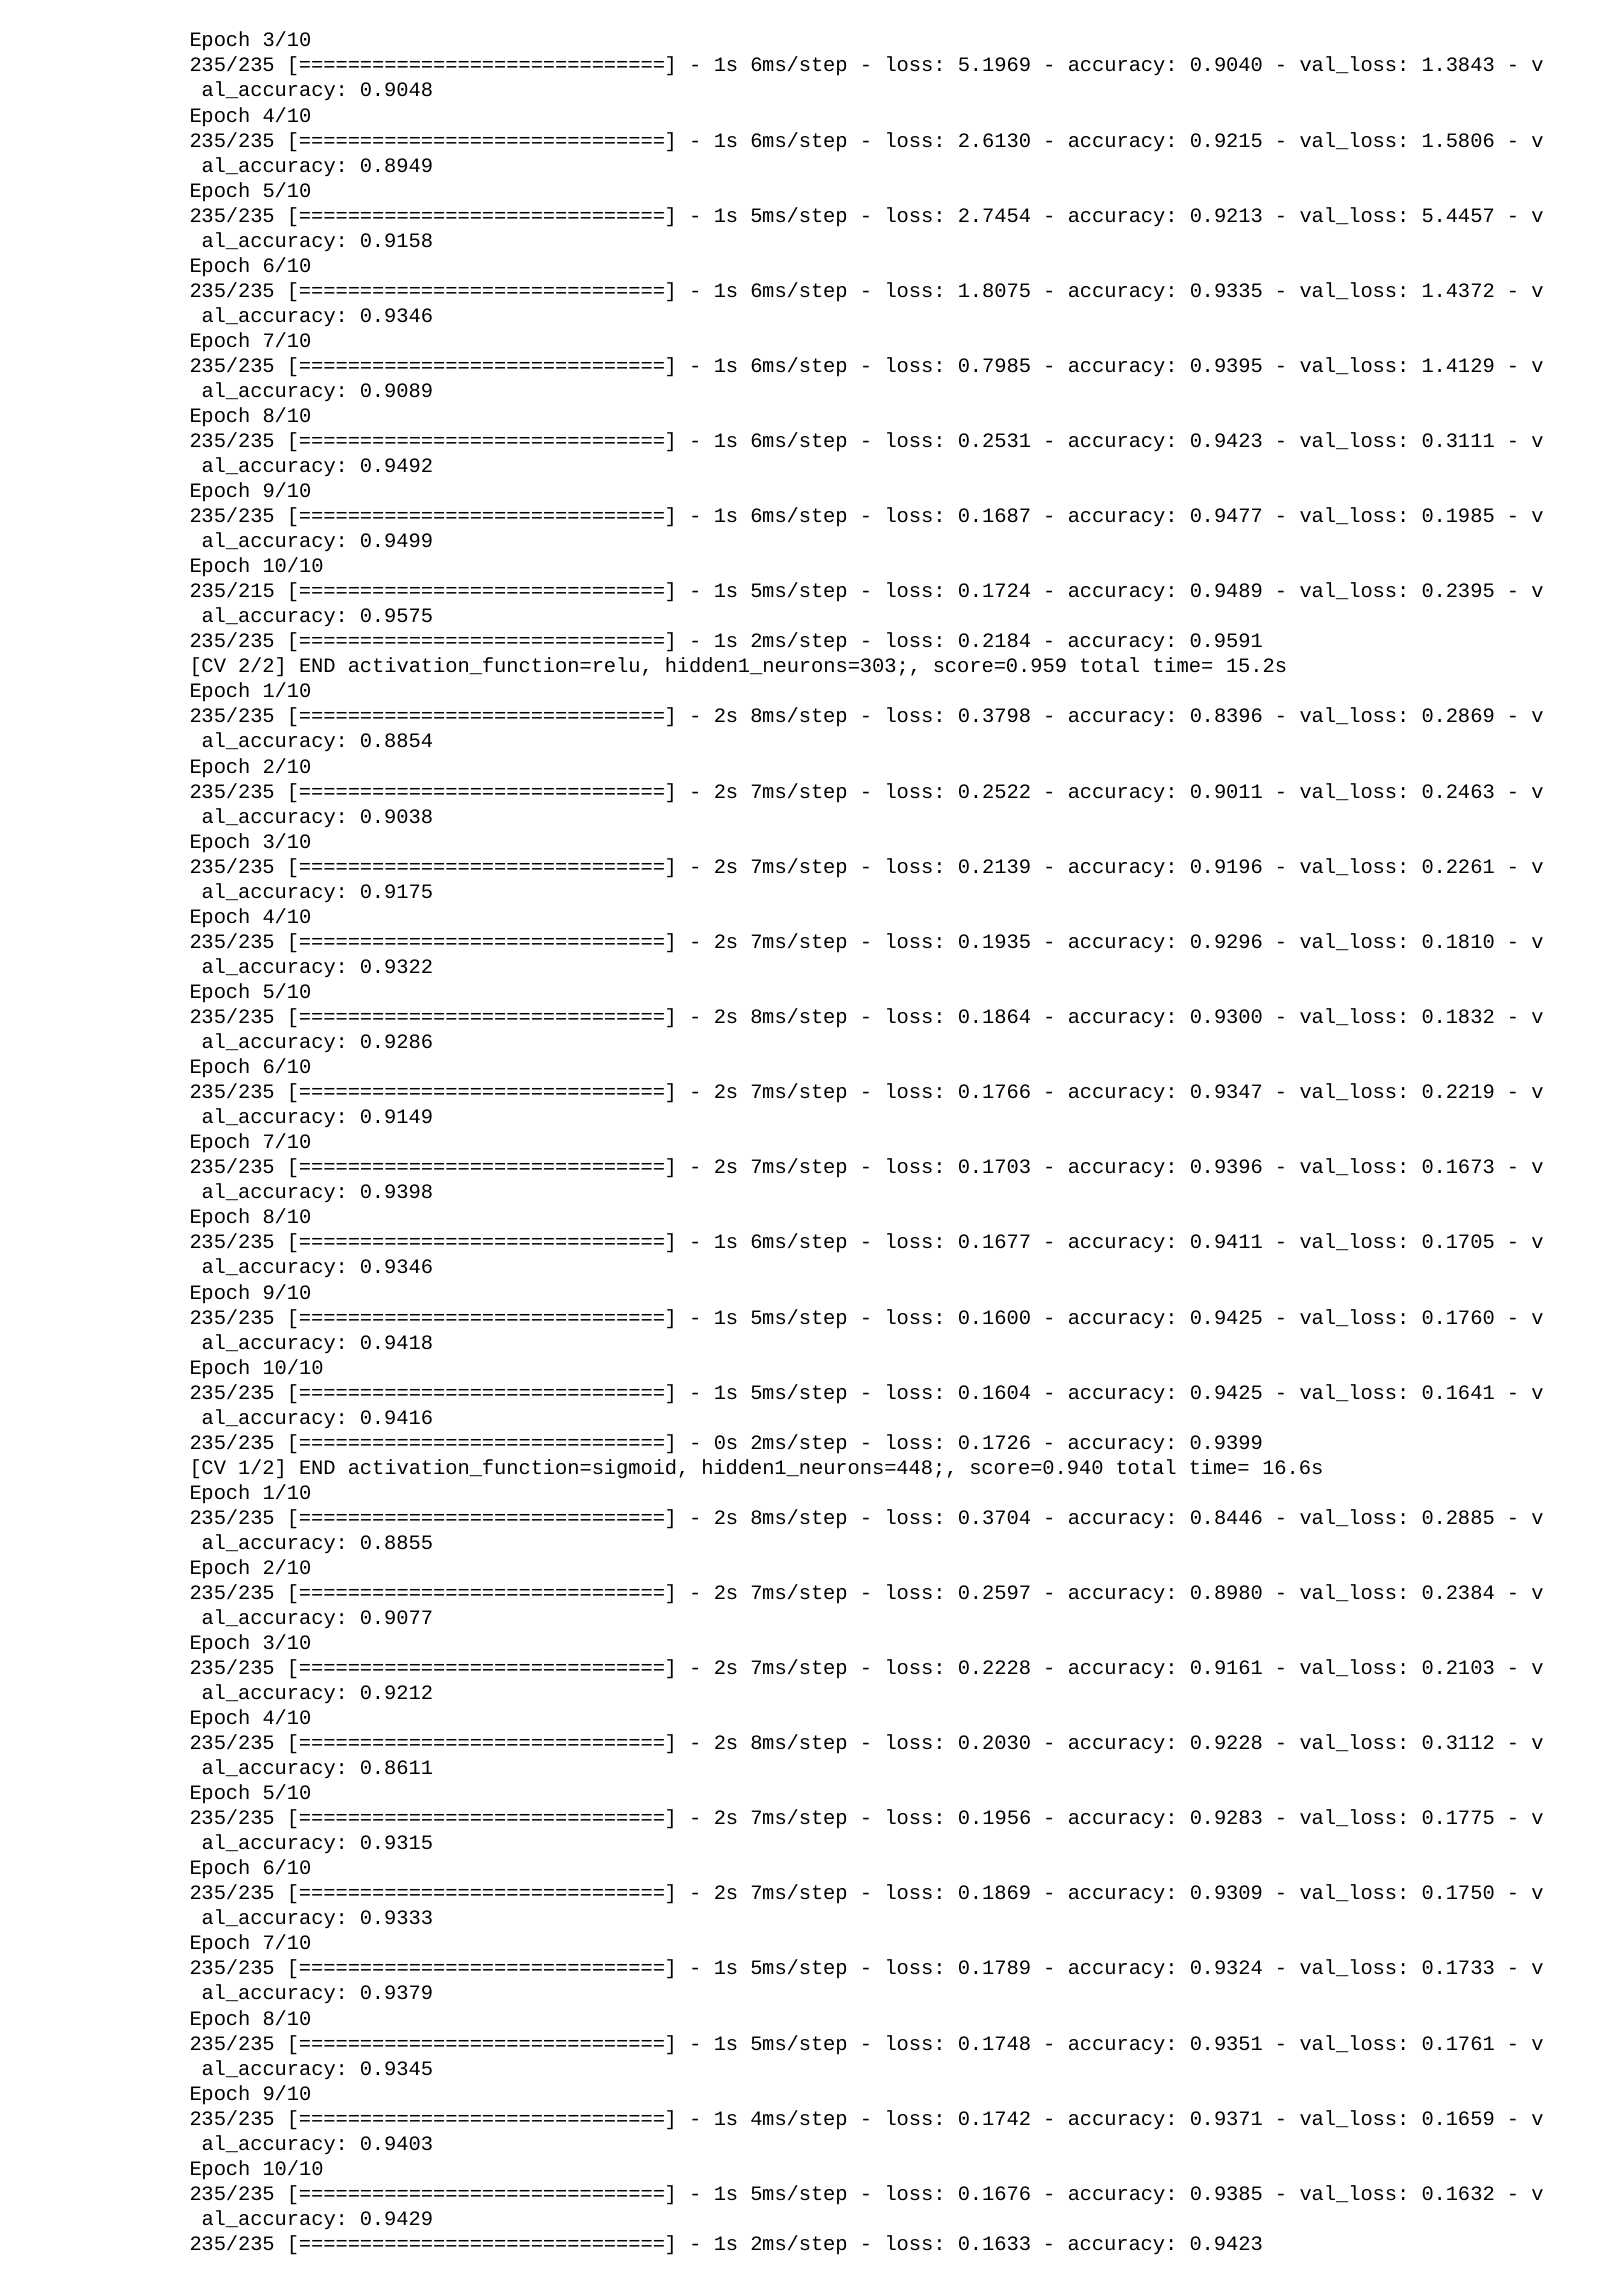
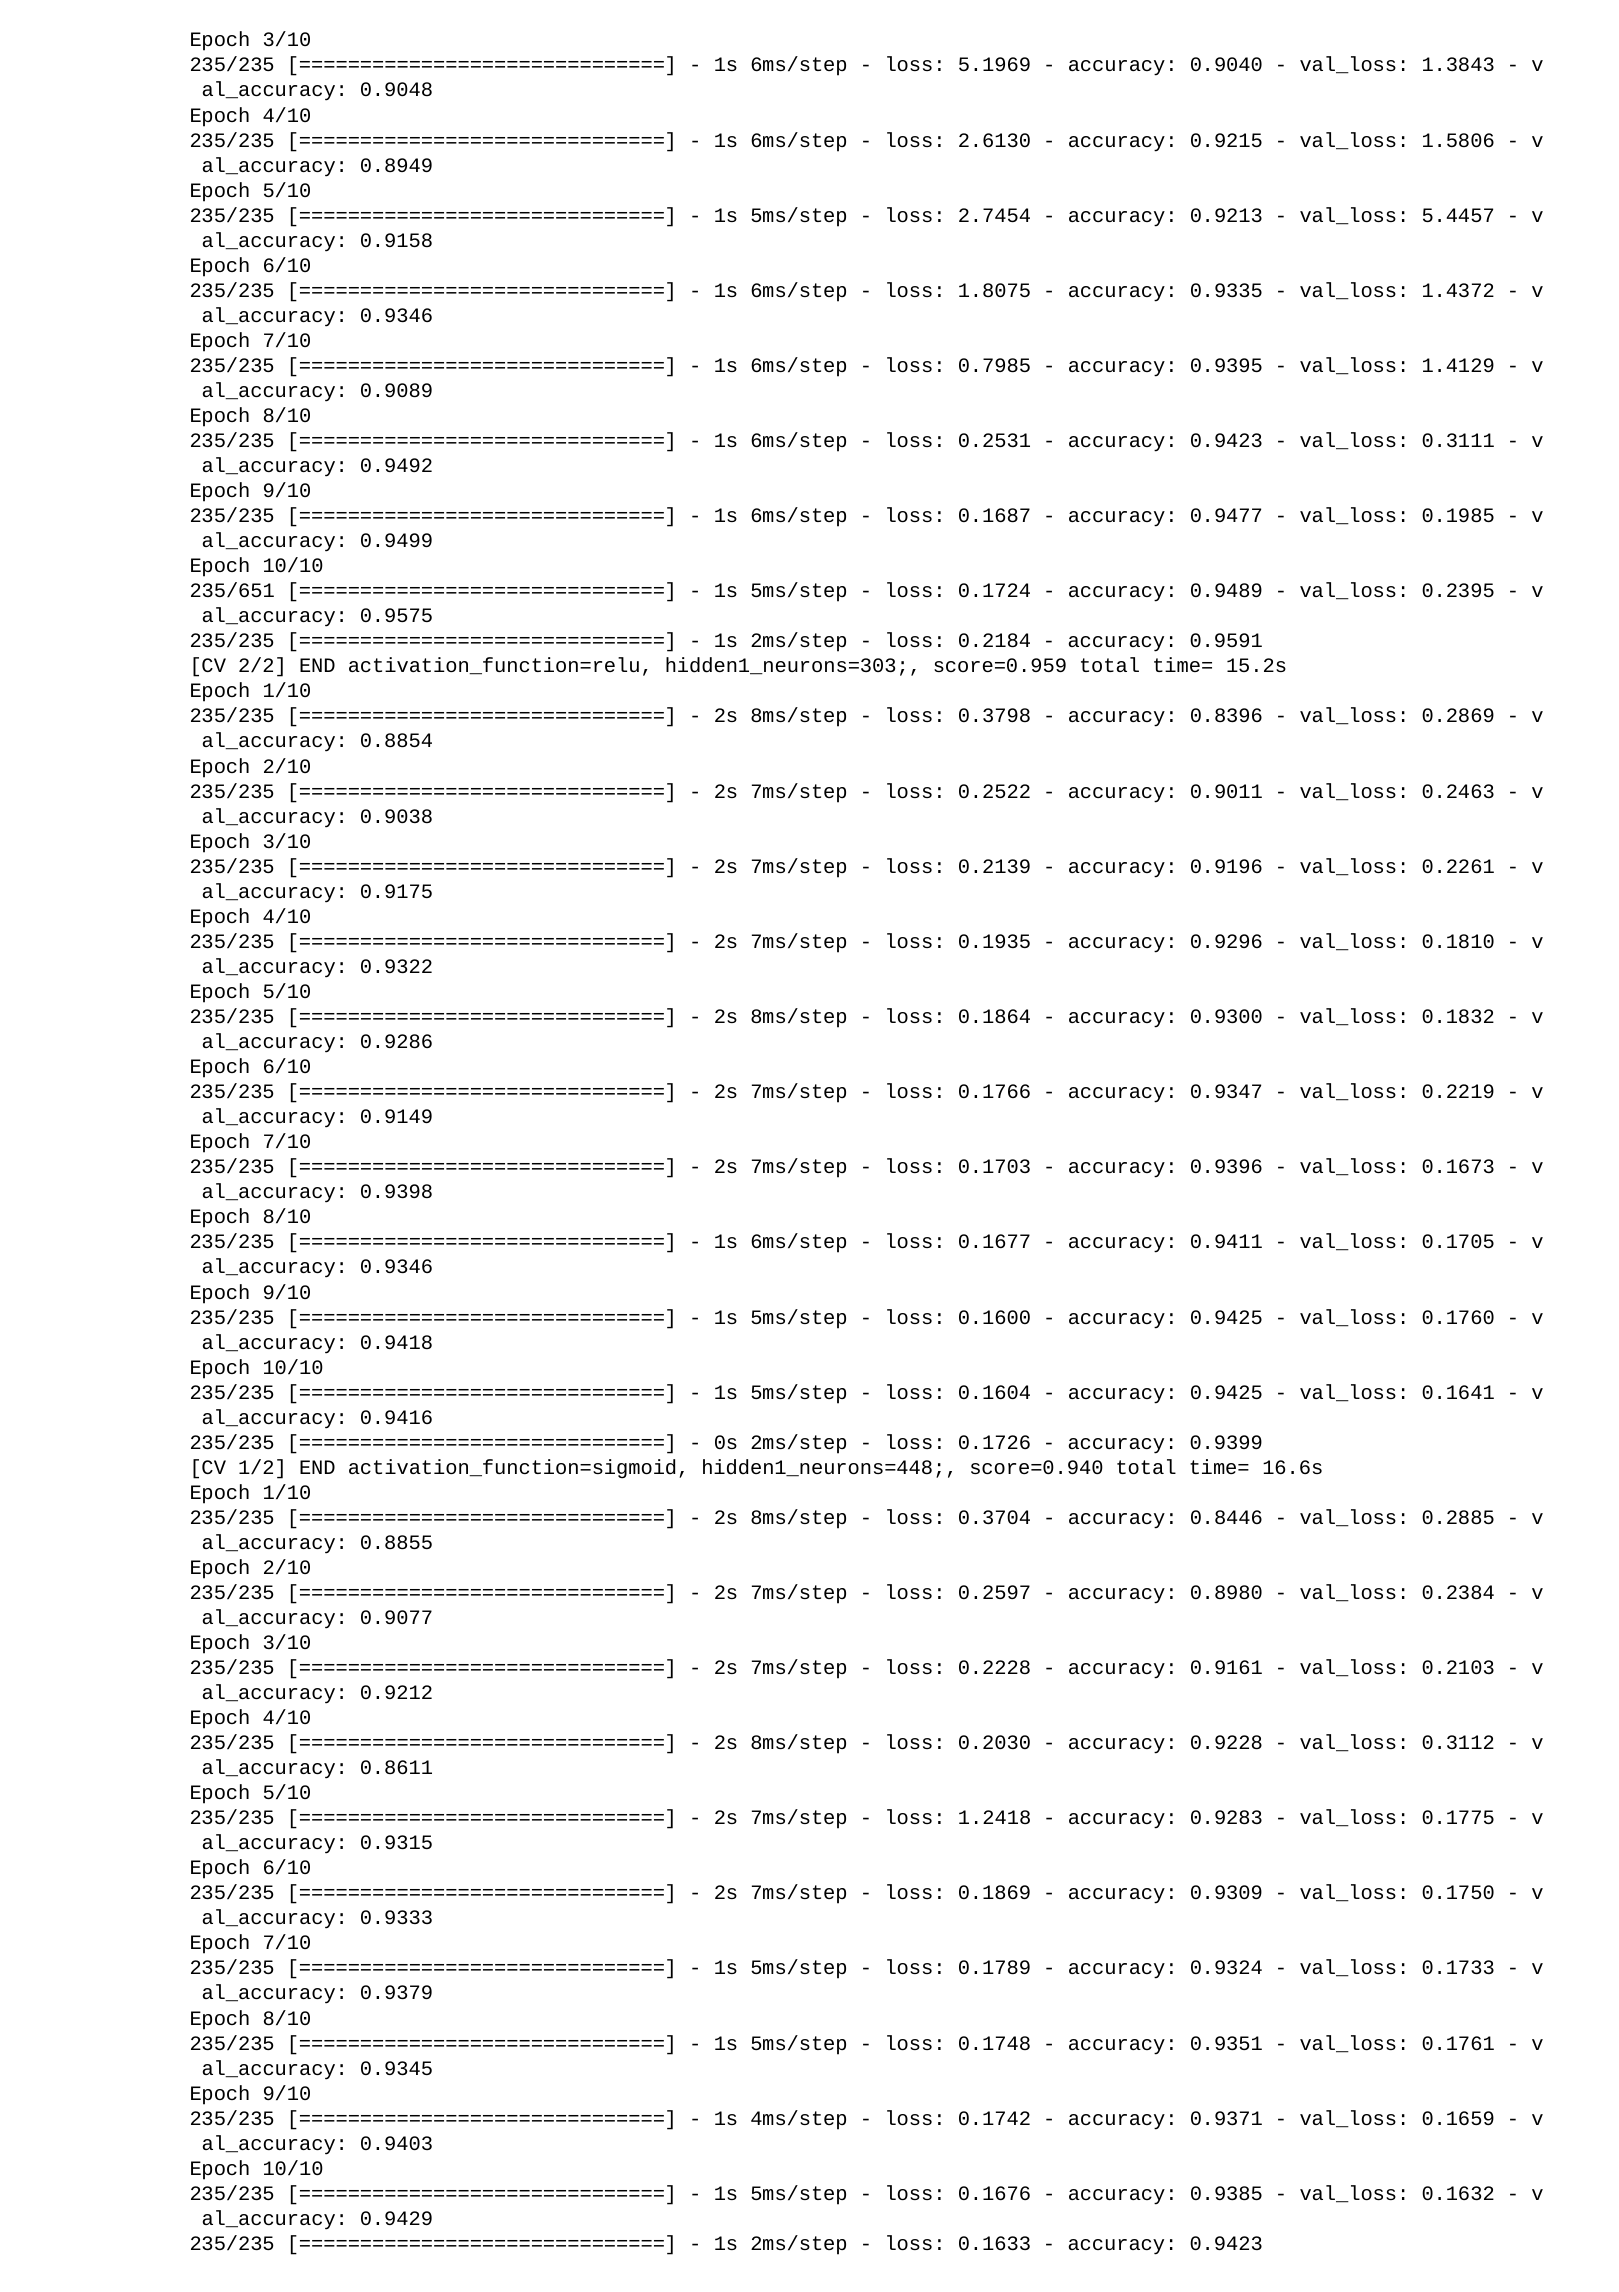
235/215: 235/215 -> 235/651 (232, 591)
0.1956: 0.1956 -> 1.2418 (995, 1817)
